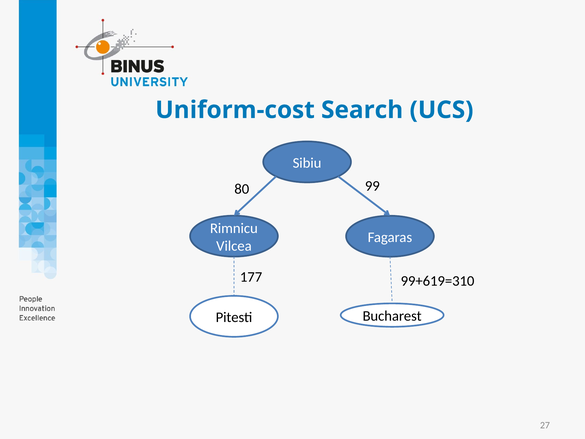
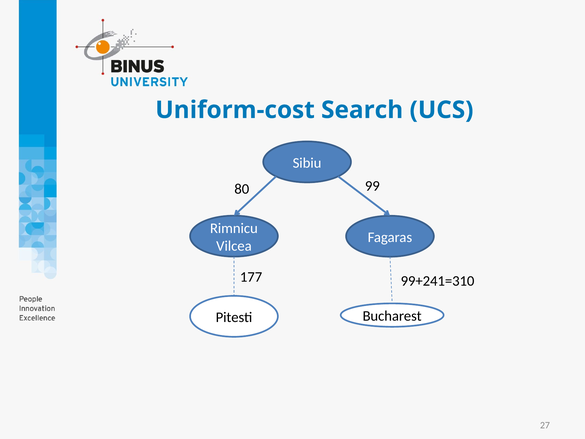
99+619=310: 99+619=310 -> 99+241=310 (438, 281)
